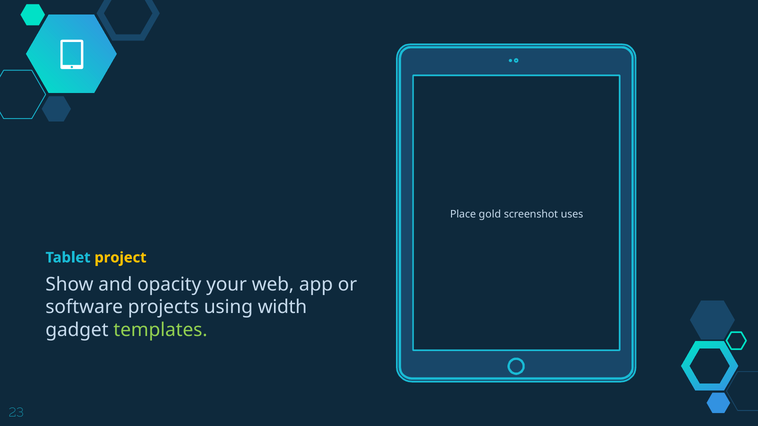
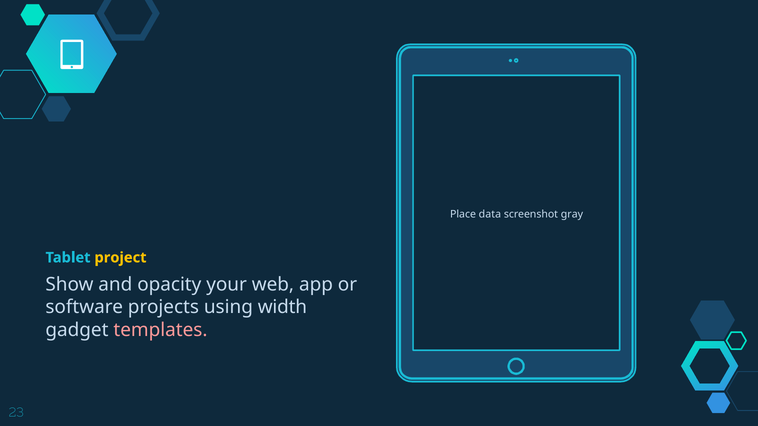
gold: gold -> data (490, 214)
uses: uses -> gray (572, 214)
templates colour: light green -> pink (160, 330)
